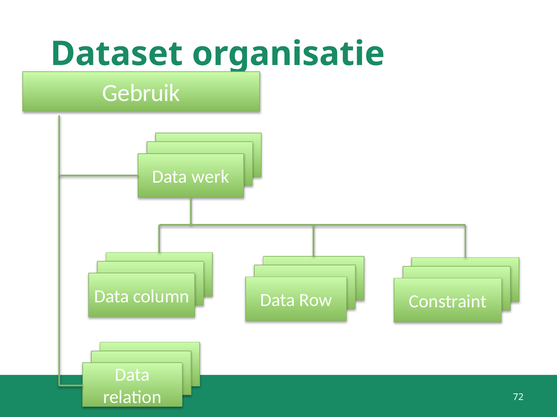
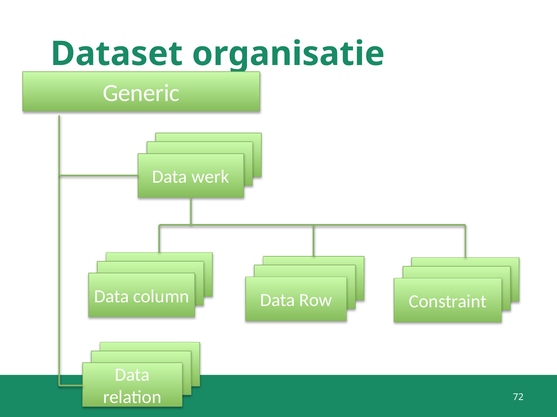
Gebruik: Gebruik -> Generic (141, 93)
